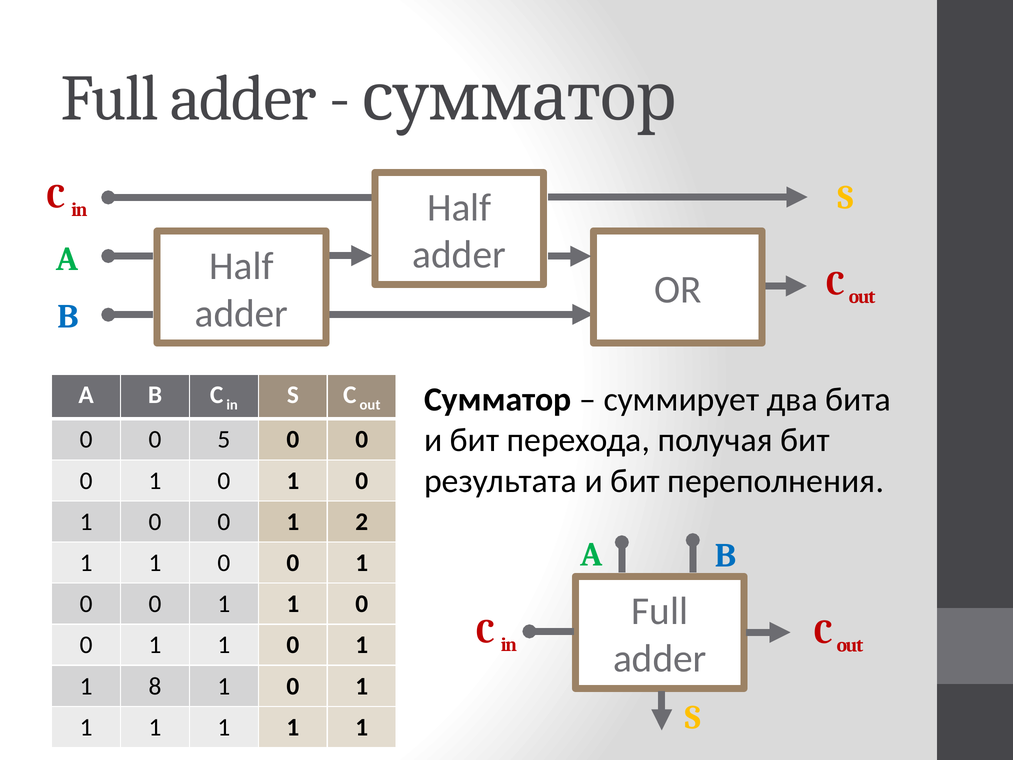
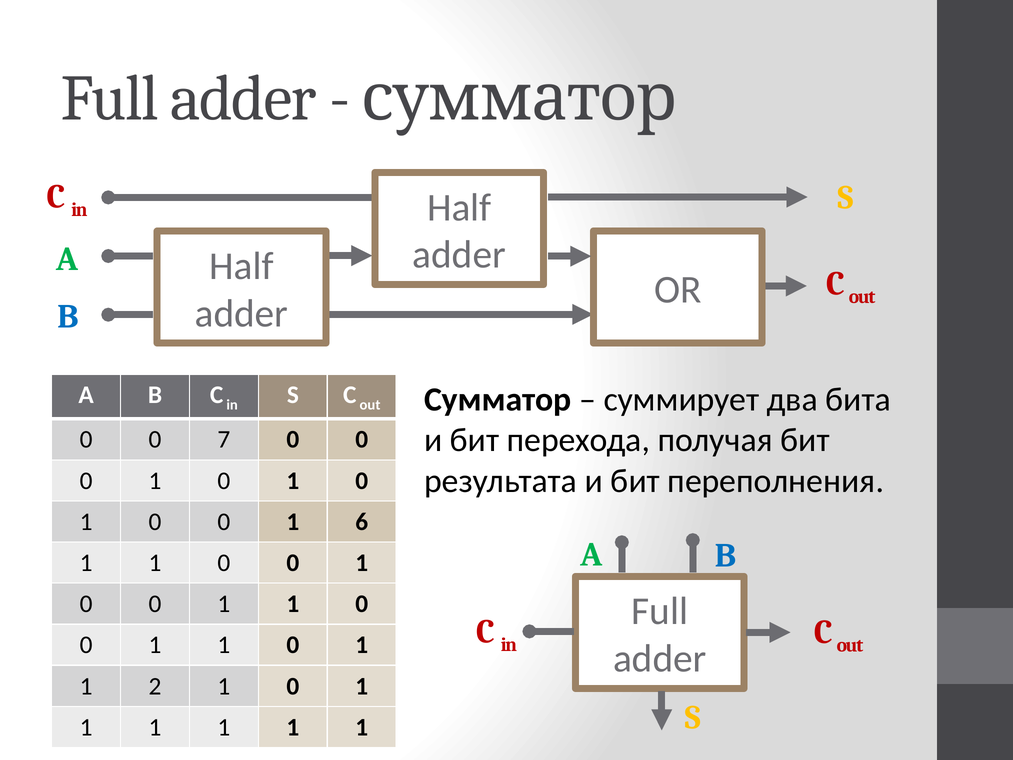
5: 5 -> 7 (224, 439)
2: 2 -> 6 (362, 522)
8: 8 -> 2 (155, 686)
